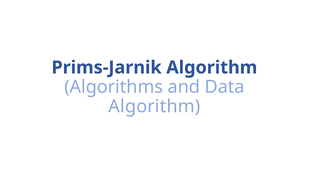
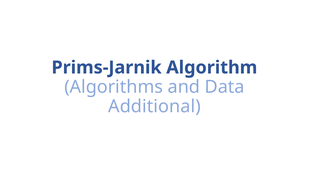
Algorithm: Algorithm -> Additional (154, 106)
